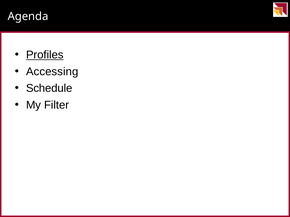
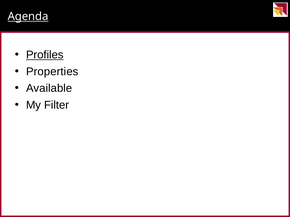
Agenda underline: none -> present (28, 16)
Accessing: Accessing -> Properties (52, 72)
Schedule: Schedule -> Available (49, 88)
